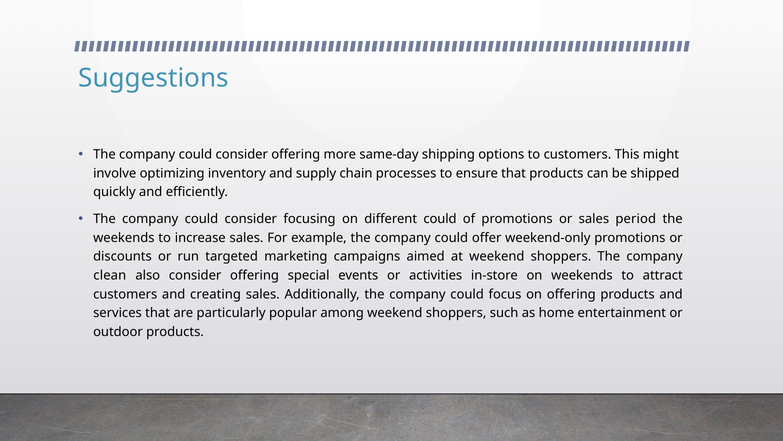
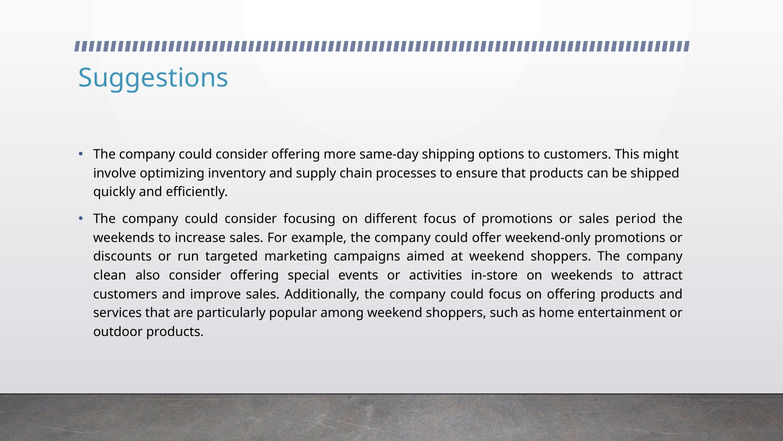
different could: could -> focus (440, 219)
creating: creating -> improve (216, 294)
